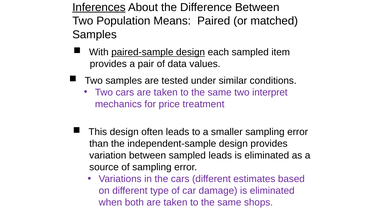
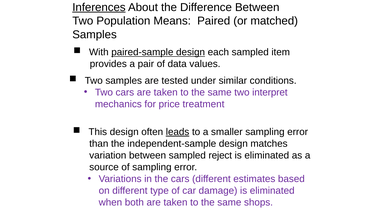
leads underline: none -> present (178, 132)
design provides: provides -> matches (269, 144)
sampled leads: leads -> reject (220, 156)
